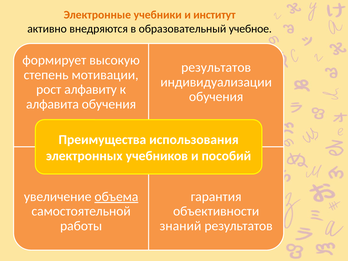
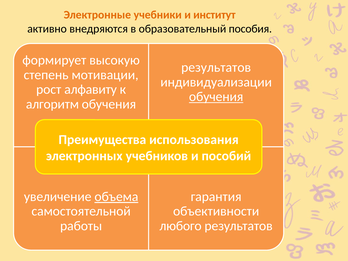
учебное: учебное -> пособия (250, 29)
обучения underline: none -> present (216, 97)
алфавита: алфавита -> алгоритм (52, 104)
знаний: знаний -> любого (181, 226)
